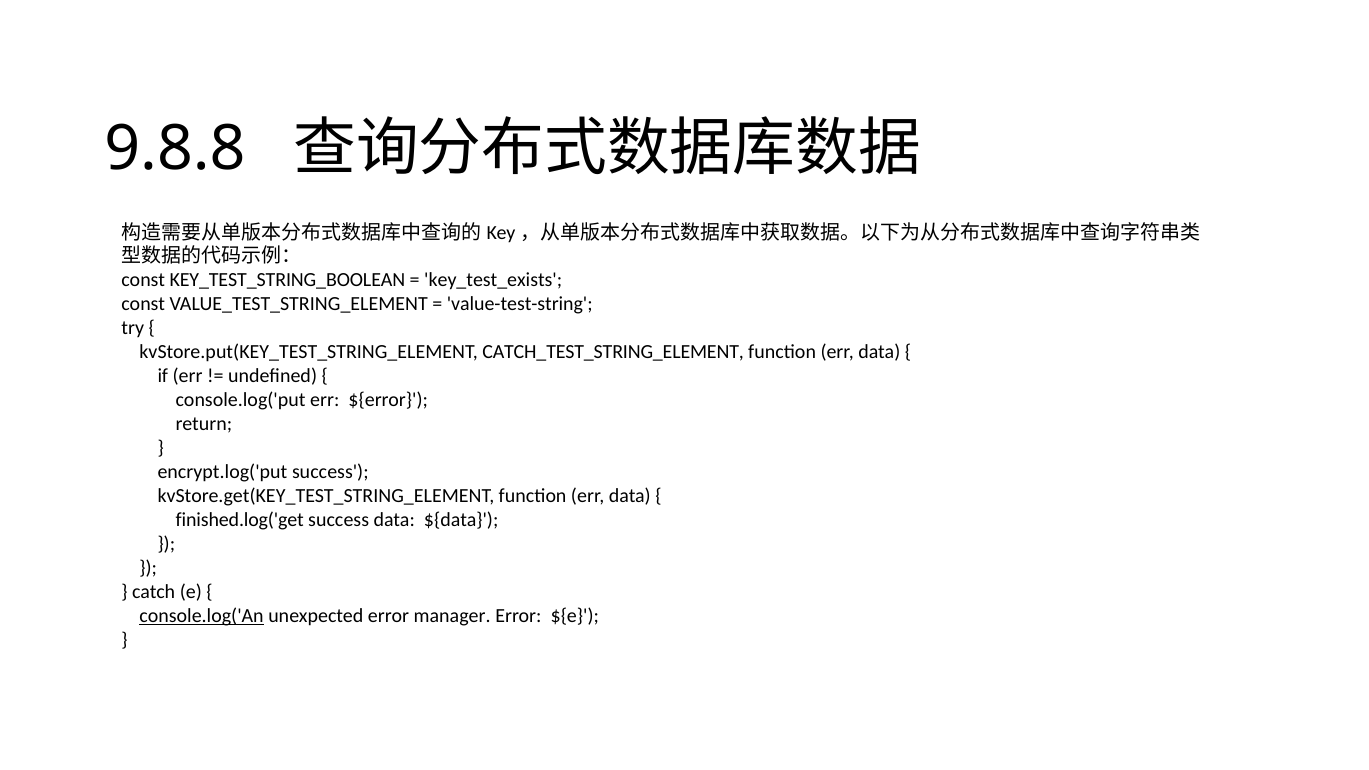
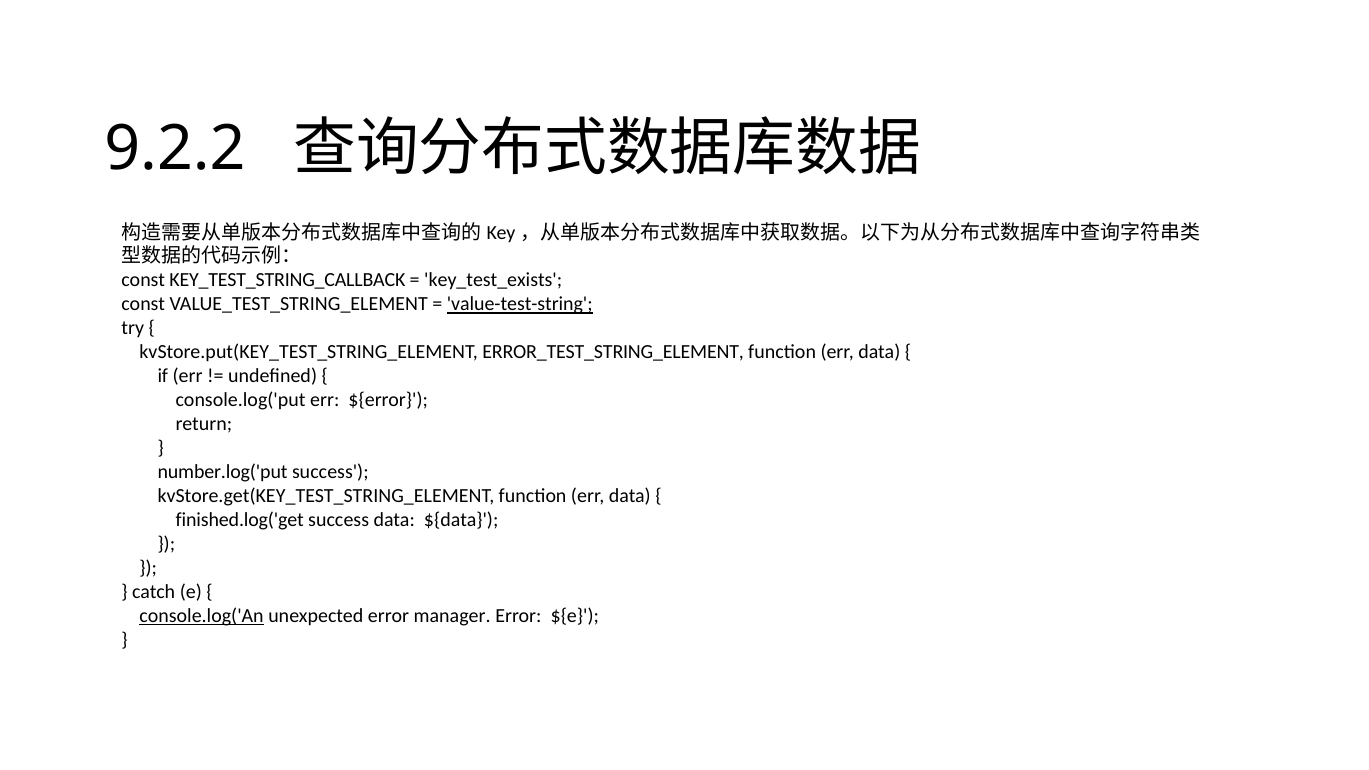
9.8.8: 9.8.8 -> 9.2.2 (175, 149)
KEY_TEST_STRING_BOOLEAN: KEY_TEST_STRING_BOOLEAN -> KEY_TEST_STRING_CALLBACK (287, 280)
value-test-string underline: none -> present (520, 304)
CATCH_TEST_STRING_ELEMENT: CATCH_TEST_STRING_ELEMENT -> ERROR_TEST_STRING_ELEMENT (613, 352)
encrypt.log('put: encrypt.log('put -> number.log('put (223, 472)
